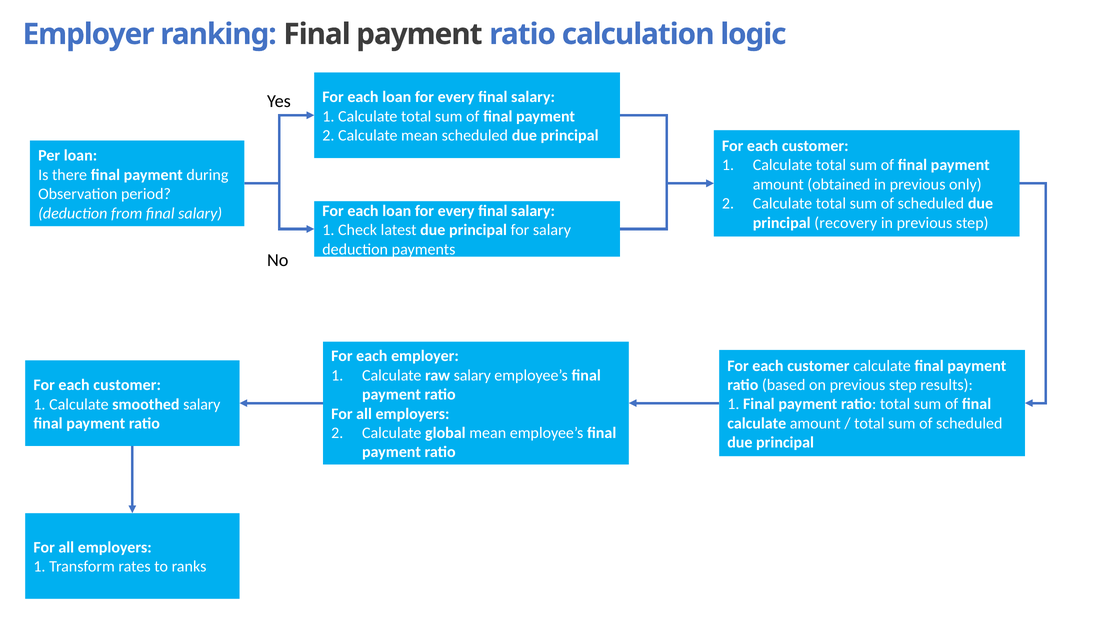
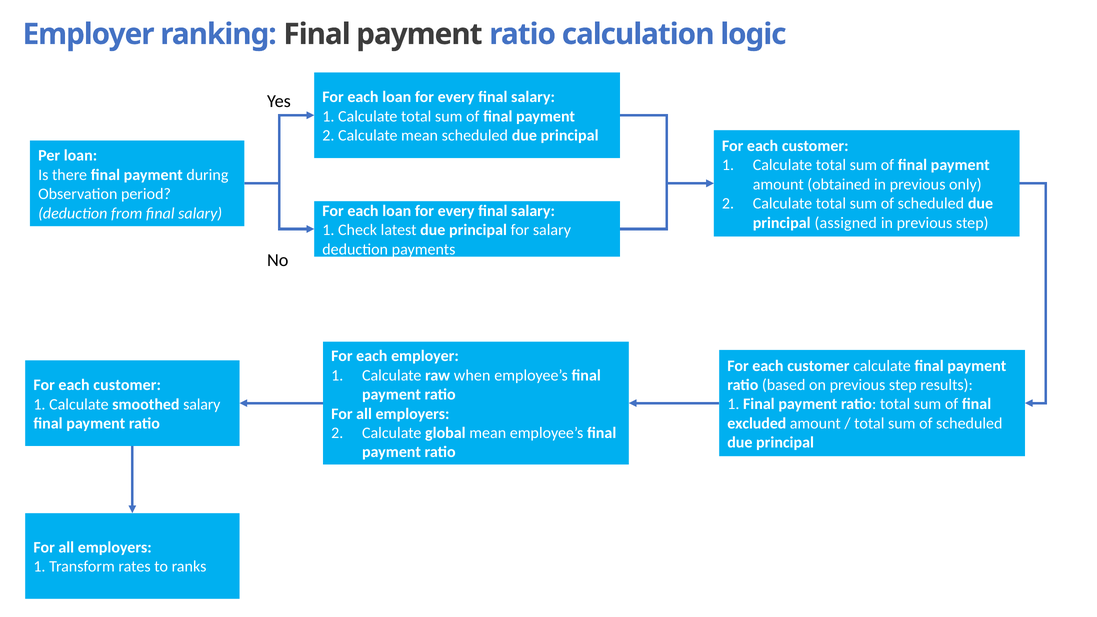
recovery: recovery -> assigned (846, 223)
raw salary: salary -> when (472, 375)
calculate: calculate -> excluded (757, 423)
